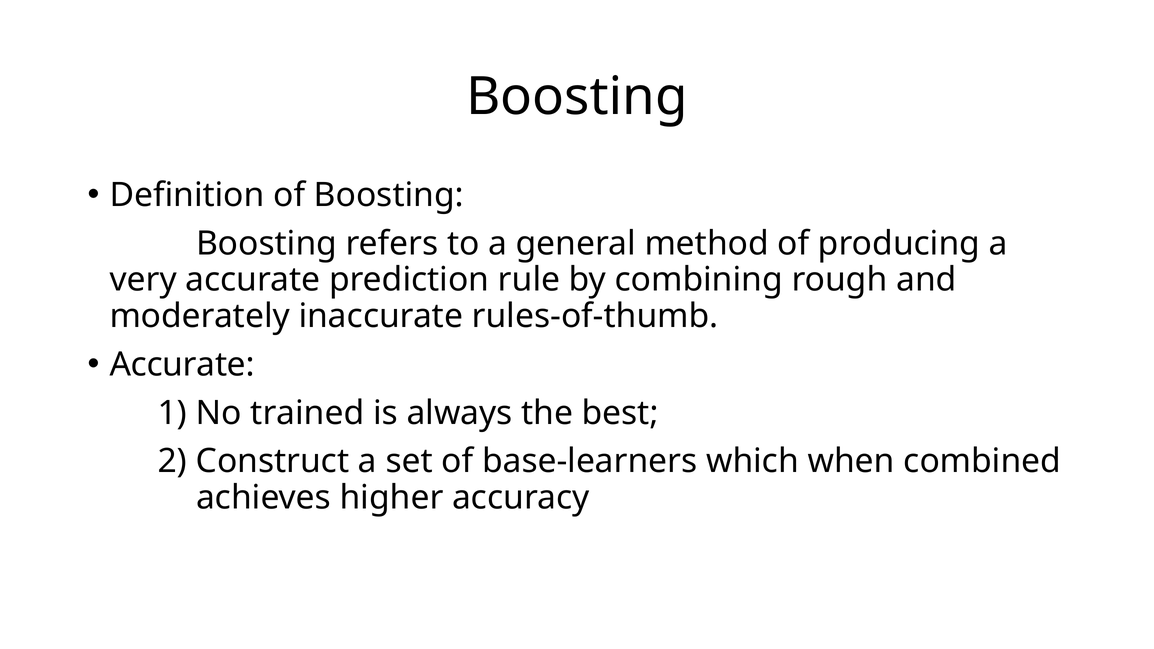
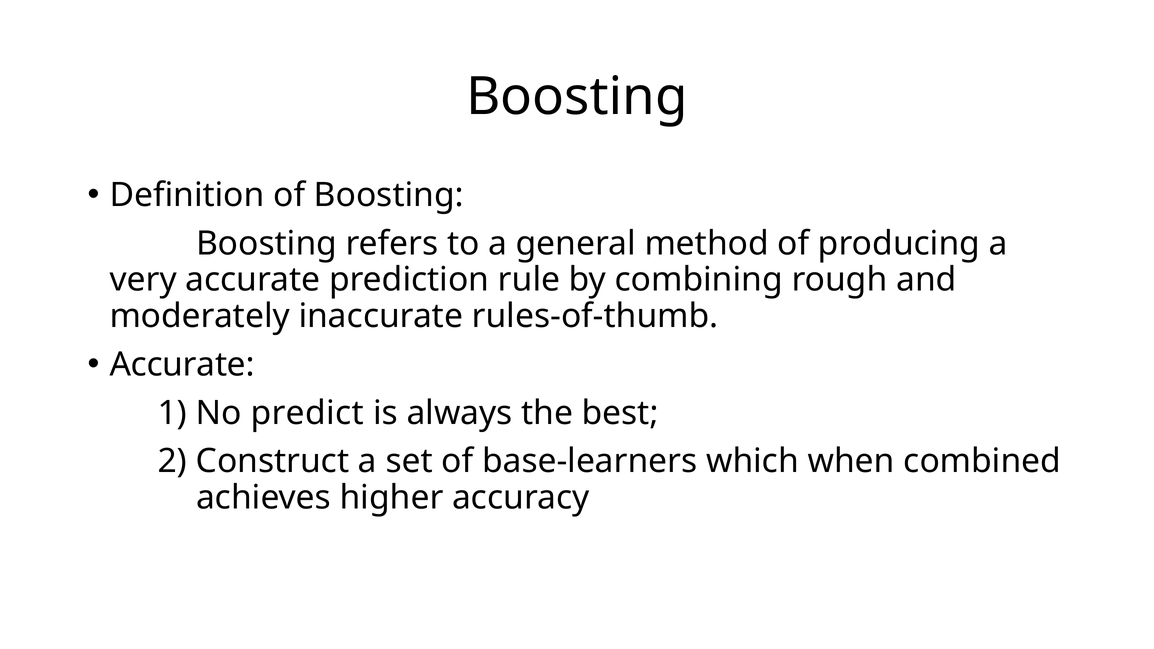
trained: trained -> predict (307, 413)
